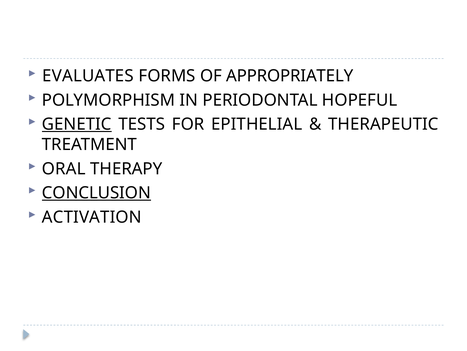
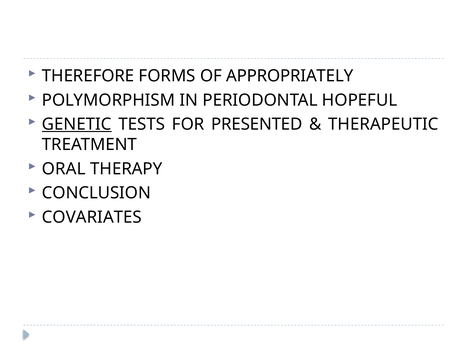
EVALUATES: EVALUATES -> THEREFORE (88, 76)
EPITHELIAL: EPITHELIAL -> PRESENTED (257, 124)
CONCLUSION underline: present -> none (96, 193)
ACTIVATION: ACTIVATION -> COVARIATES (92, 217)
